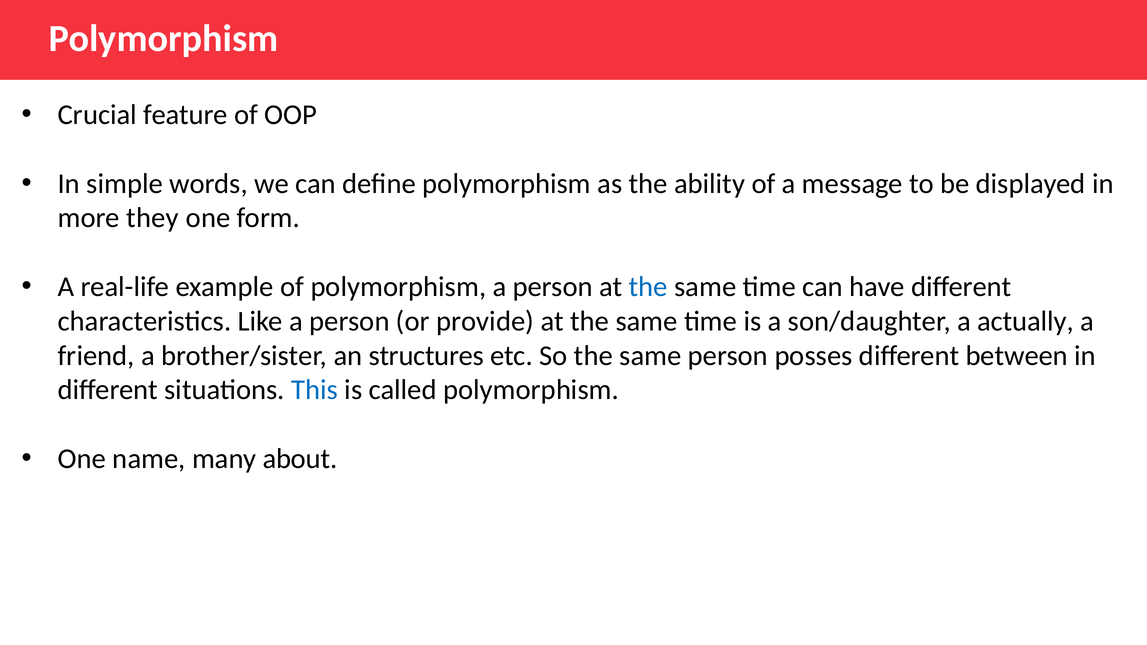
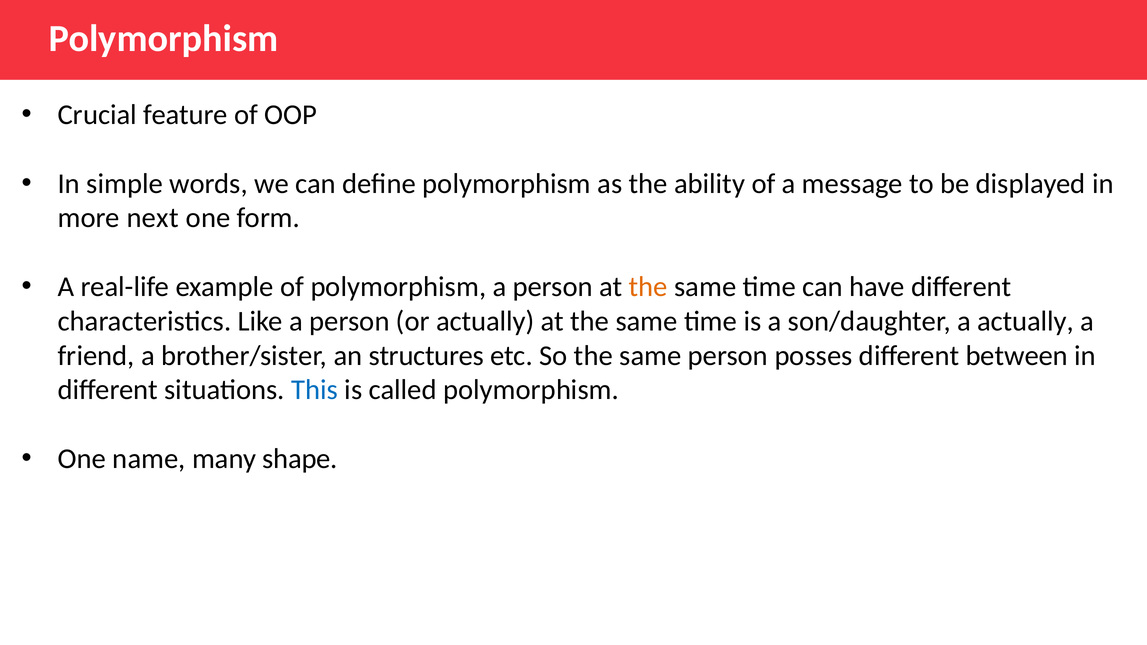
they: they -> next (153, 218)
the colour: blue -> orange (648, 287)
or provide: provide -> actually (485, 321)
about: about -> shape (300, 459)
